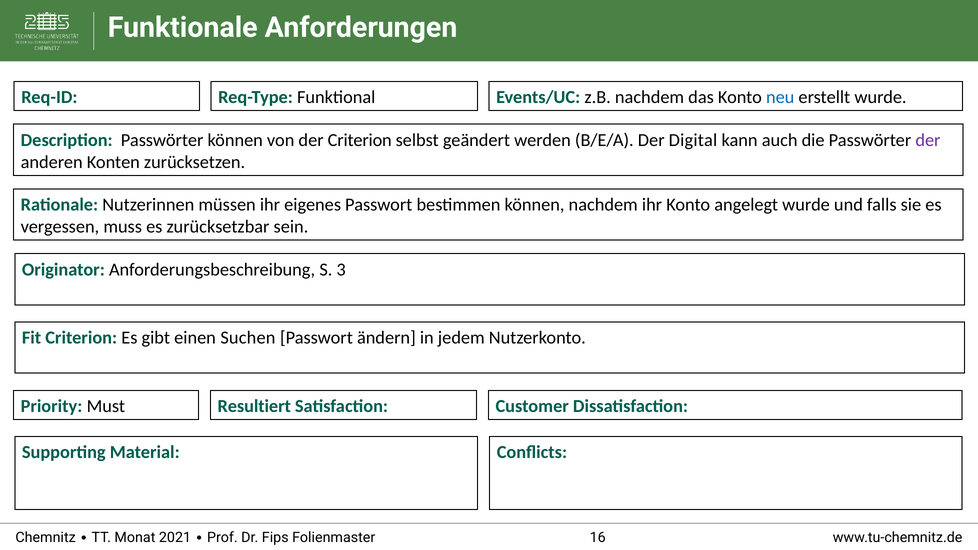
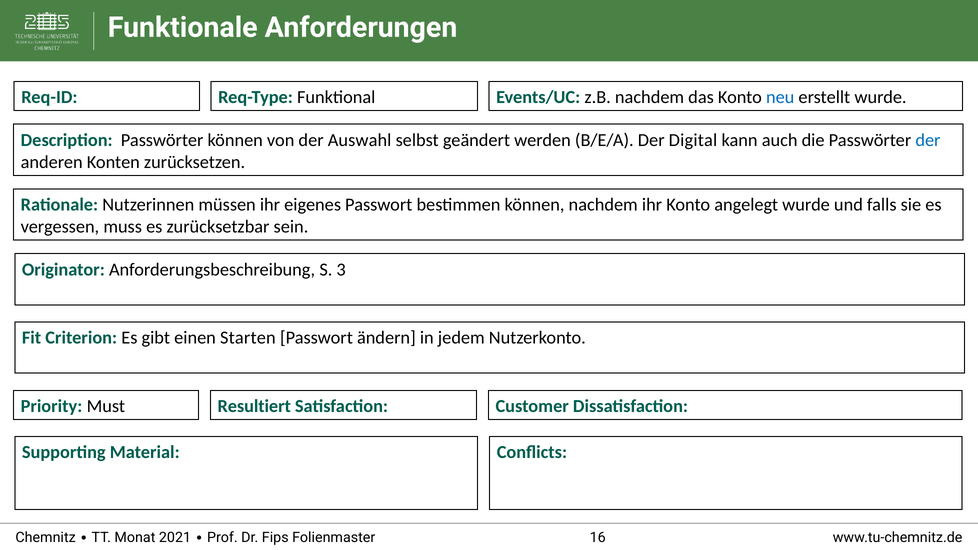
der Criterion: Criterion -> Auswahl (360, 140)
der colour: purple -> blue (928, 140)
Suchen: Suchen -> Starten (248, 338)
